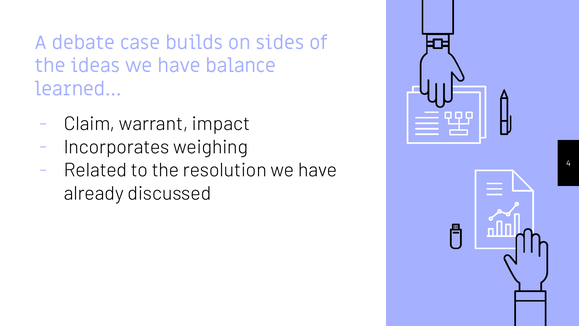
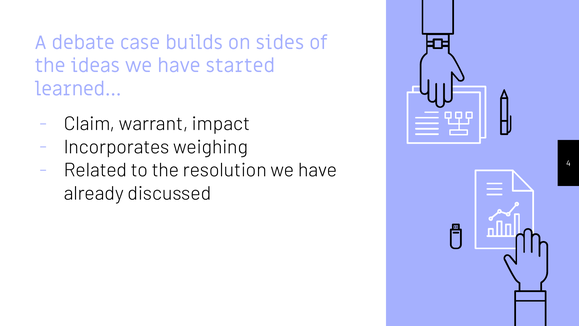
balance: balance -> started (241, 66)
